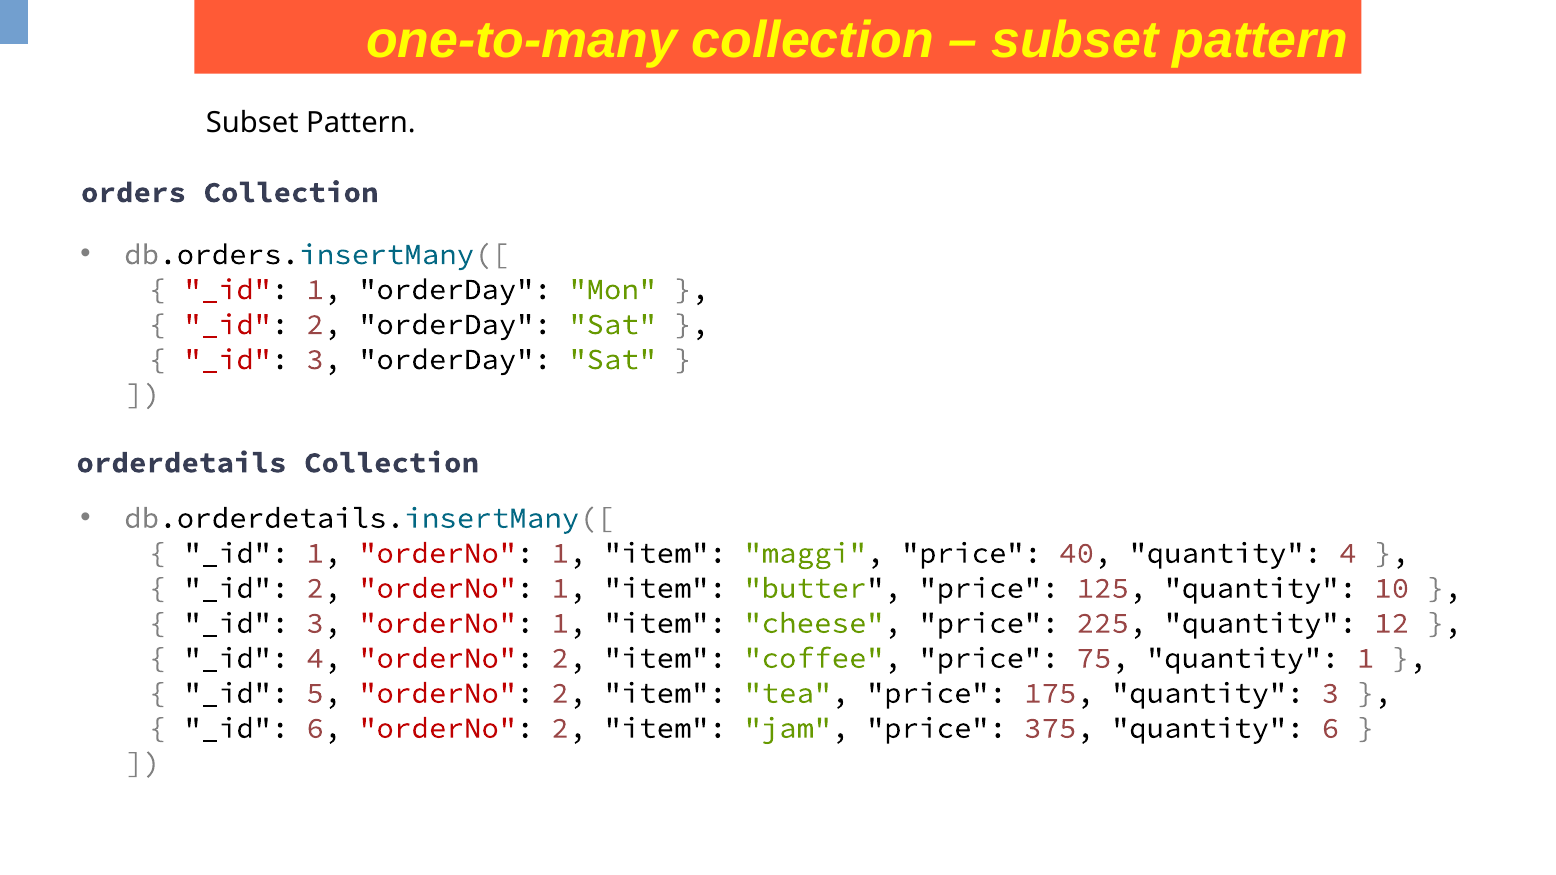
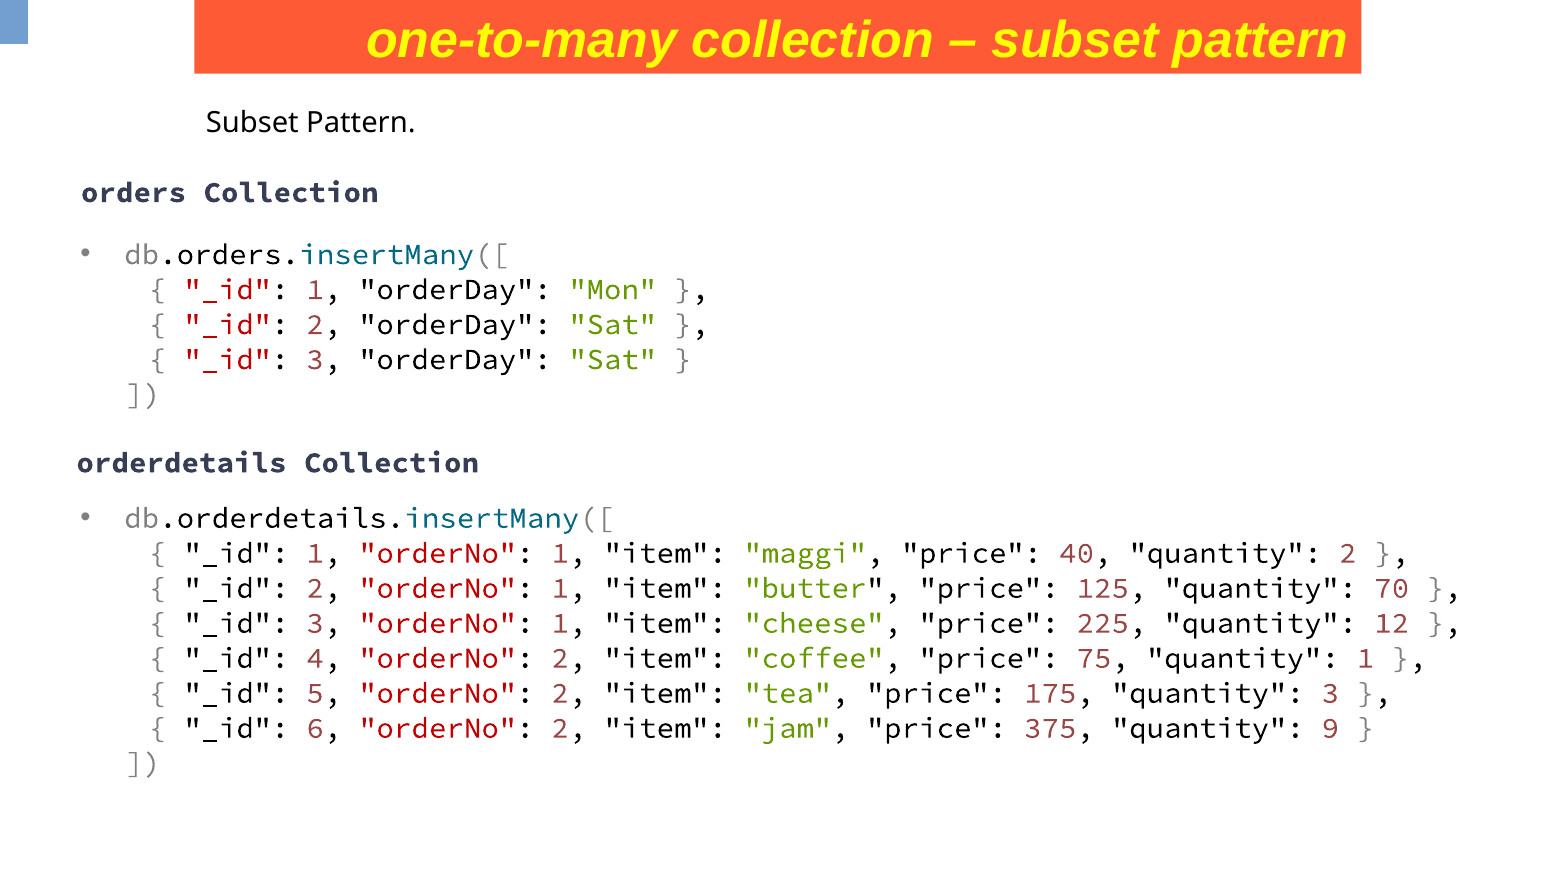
quantity 4: 4 -> 2 (1348, 553)
10: 10 -> 70 (1392, 588)
quantity 6: 6 -> 9 (1330, 728)
